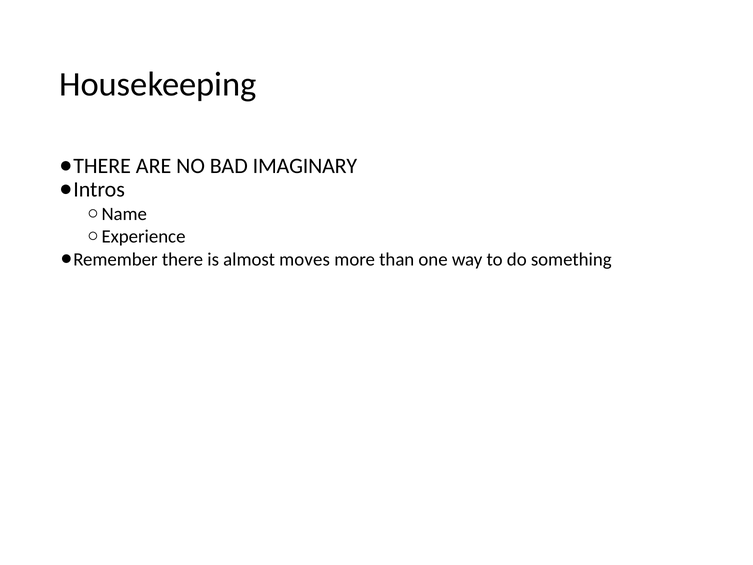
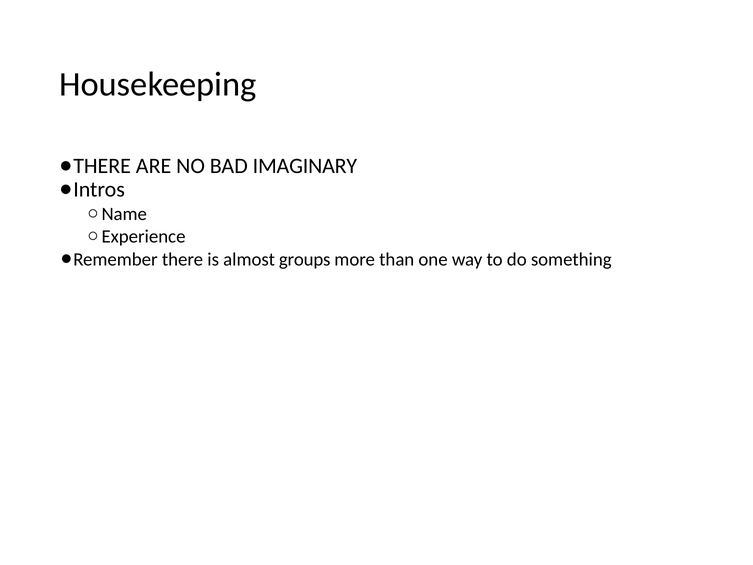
moves: moves -> groups (305, 259)
